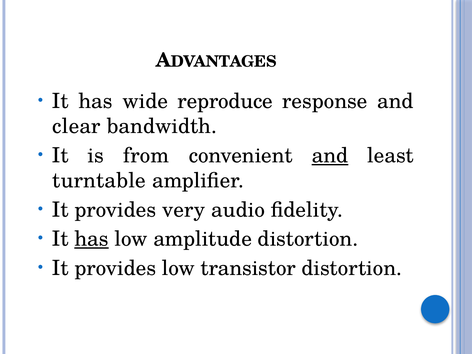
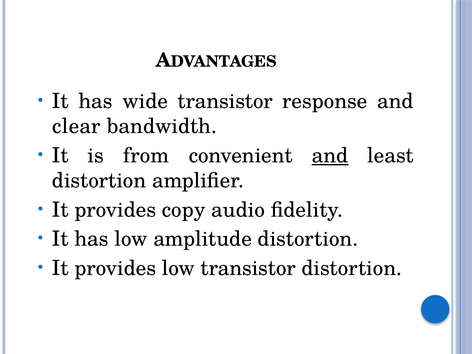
wide reproduce: reproduce -> transistor (225, 101)
turntable: turntable -> distortion (99, 181)
very: very -> copy (184, 210)
has underline: present -> none (92, 239)
